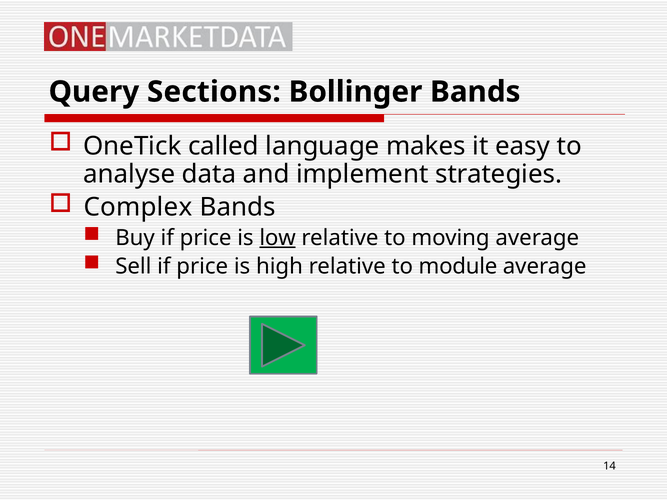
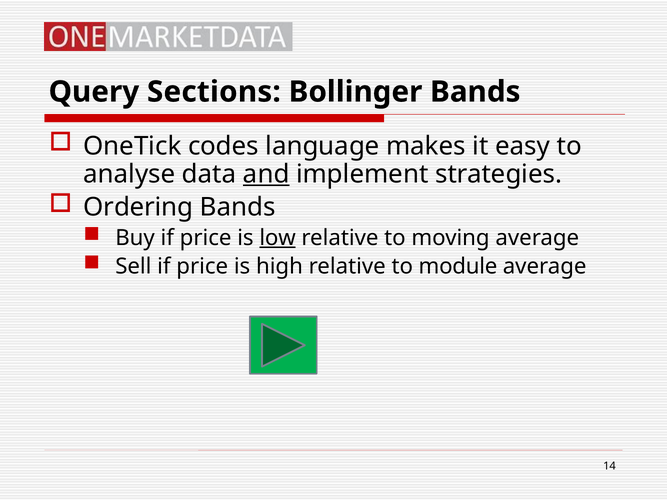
called: called -> codes (223, 146)
and underline: none -> present (266, 174)
Complex: Complex -> Ordering (138, 207)
